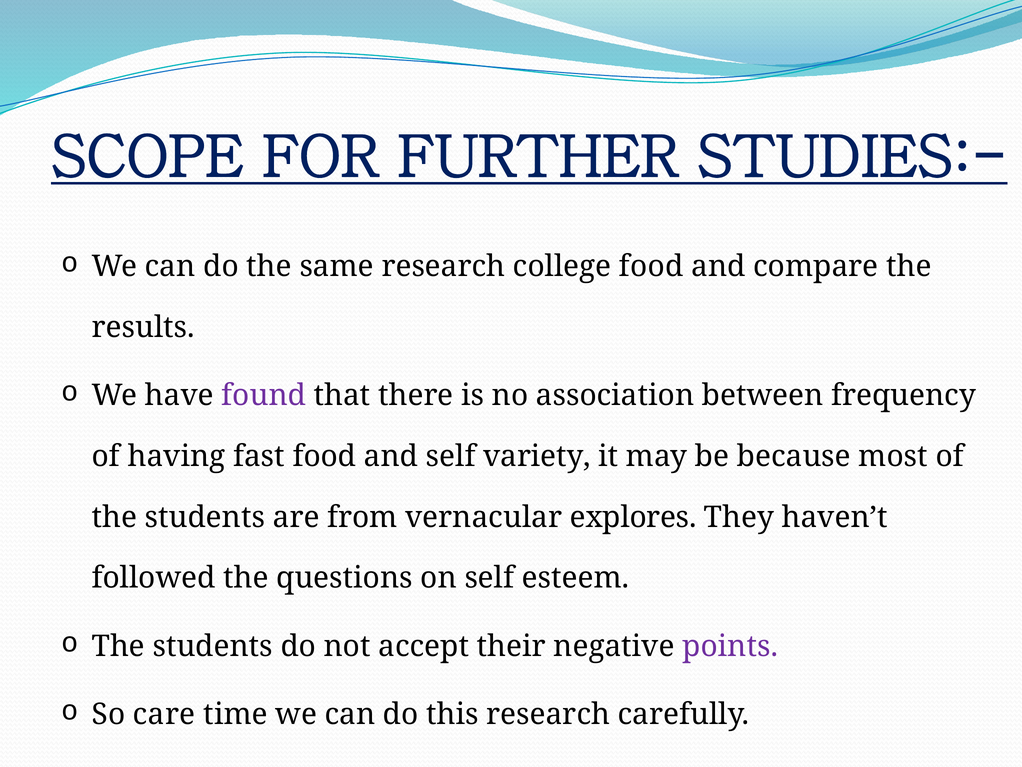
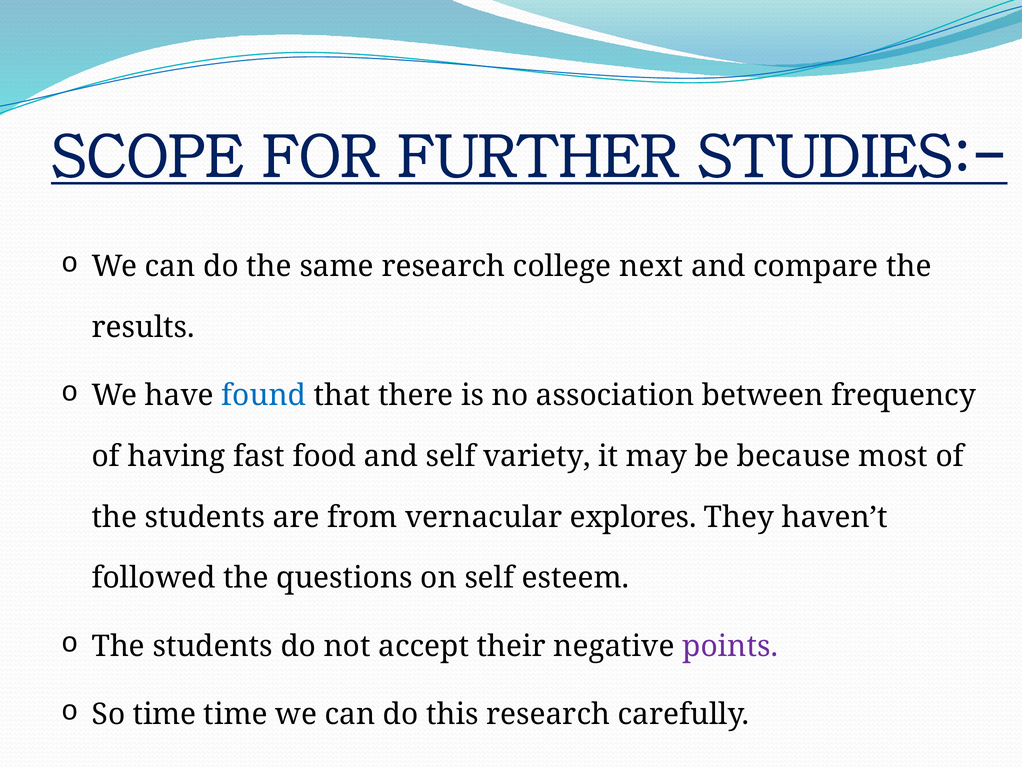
college food: food -> next (651, 266)
found colour: purple -> blue (264, 395)
So care: care -> time (164, 714)
